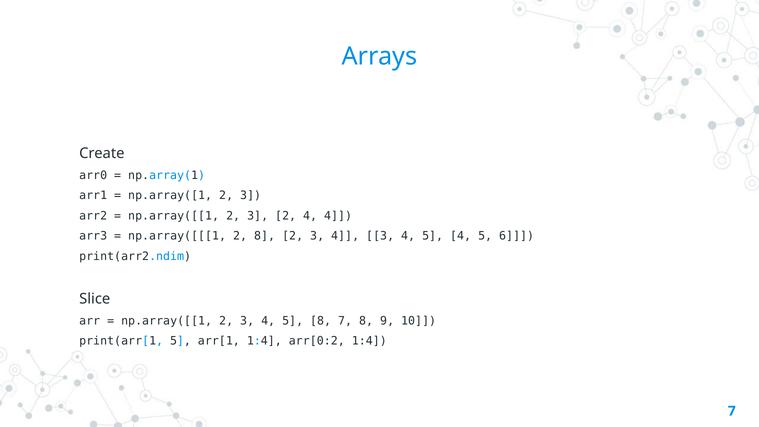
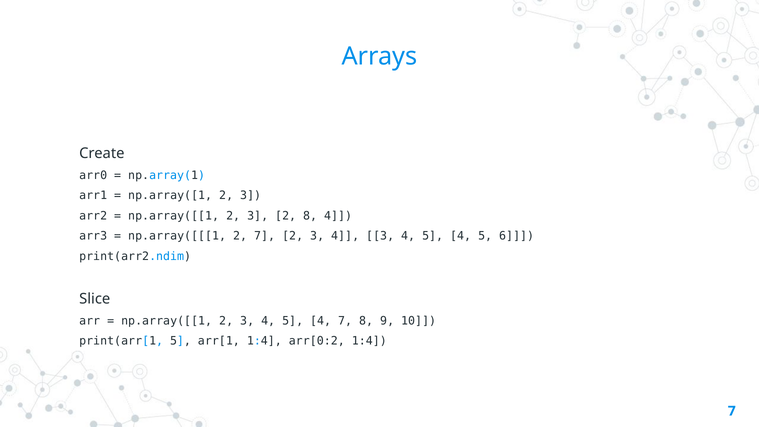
2 4: 4 -> 8 (310, 216)
2 8: 8 -> 7 (265, 236)
8: 8 -> 4 (321, 321)
